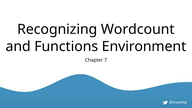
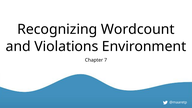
Functions: Functions -> Violations (66, 47)
